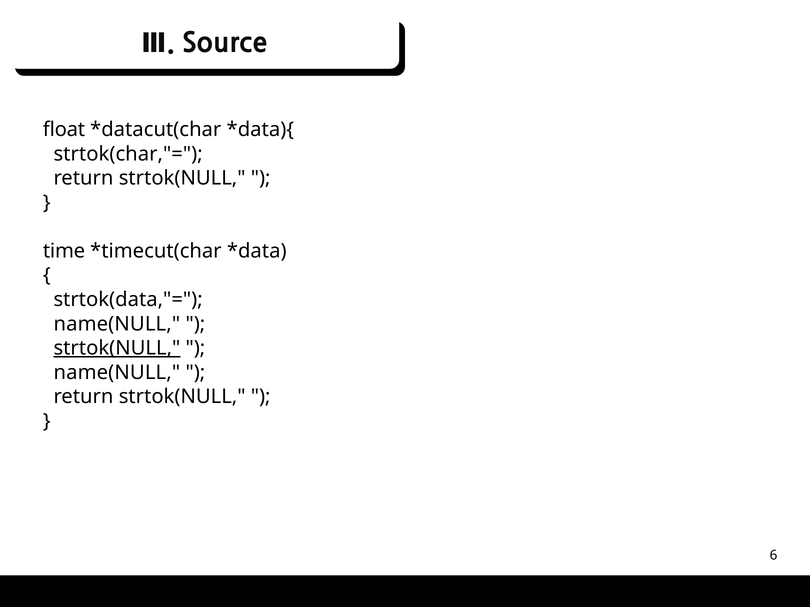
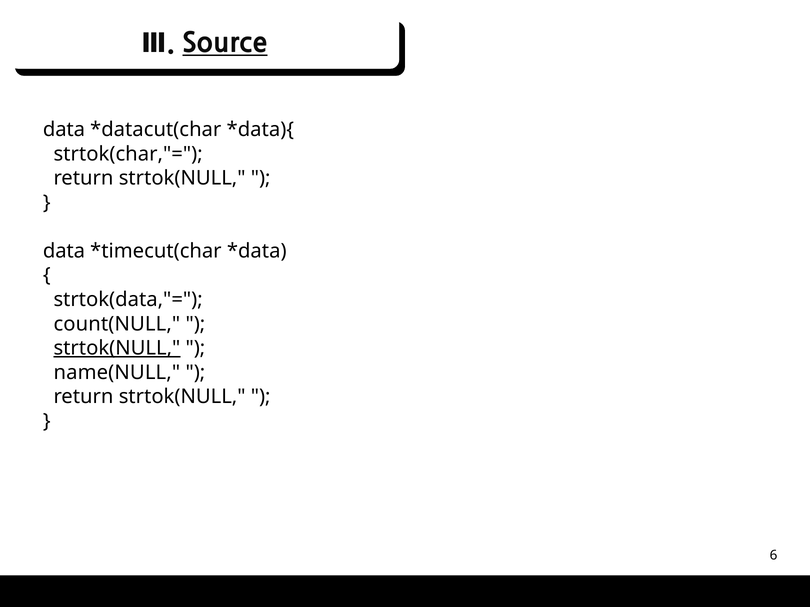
Source underline: none -> present (225, 44)
float: float -> data (64, 130)
time: time -> data (64, 251)
name(NULL: name(NULL -> count(NULL (117, 324)
